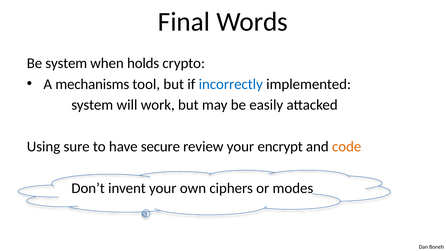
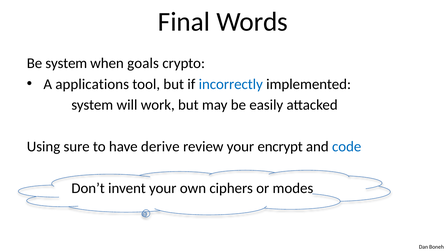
holds: holds -> goals (143, 63)
mechanisms: mechanisms -> applications (92, 84)
secure: secure -> derive (160, 147)
code colour: orange -> blue (347, 147)
